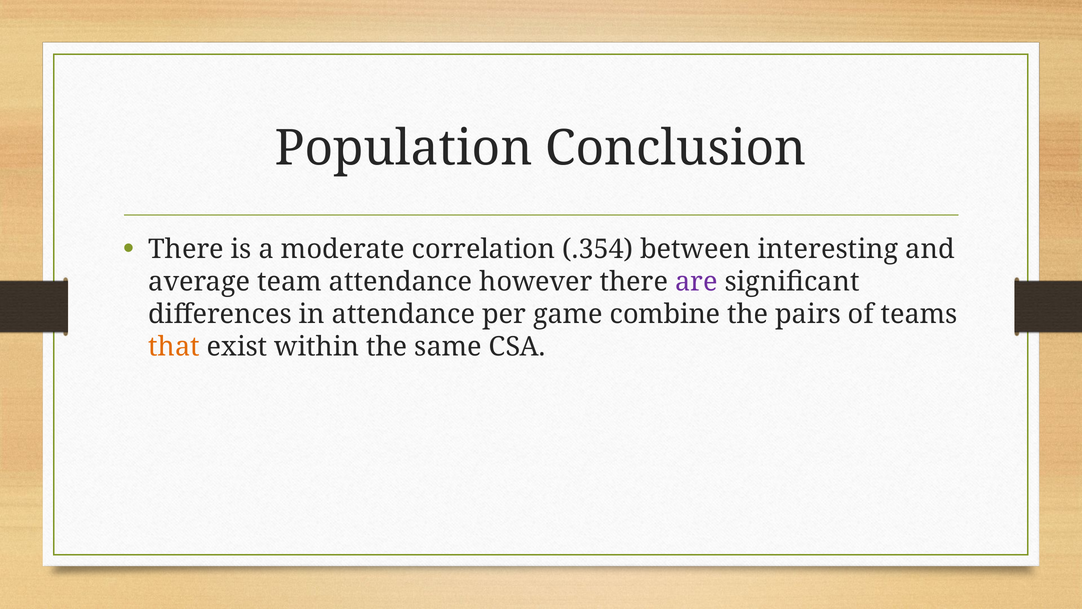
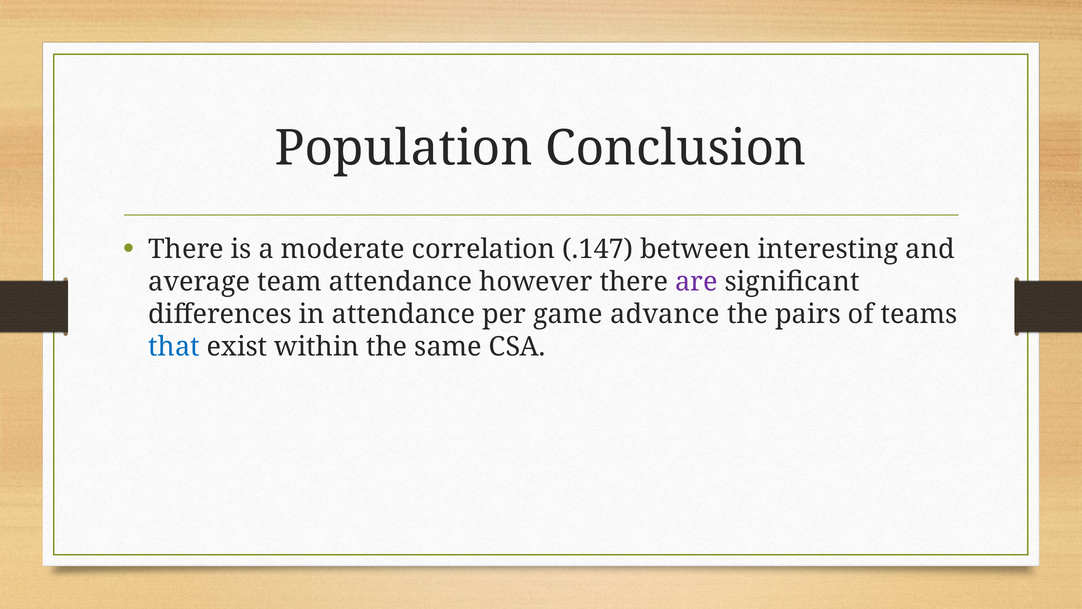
.354: .354 -> .147 (598, 249)
combine: combine -> advance (665, 314)
that colour: orange -> blue (174, 346)
